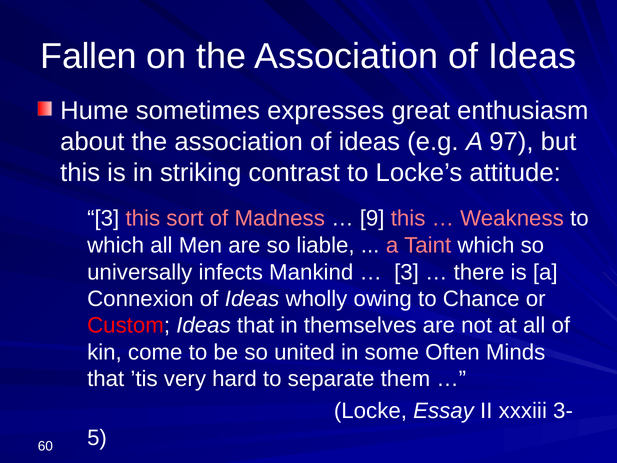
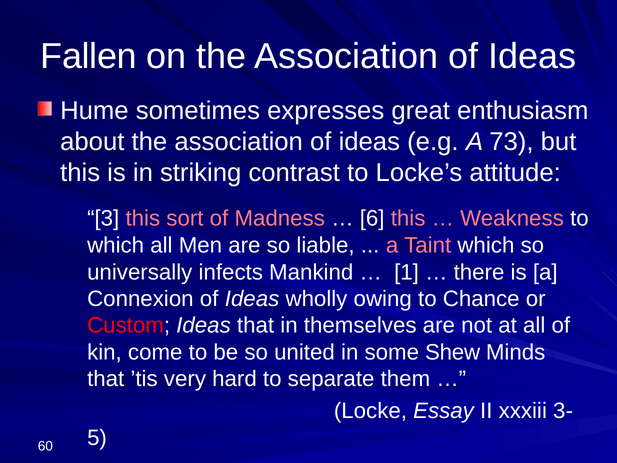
97: 97 -> 73 (511, 142)
9: 9 -> 6 (372, 218)
3: 3 -> 1 (407, 272)
Often: Often -> Shew (453, 352)
